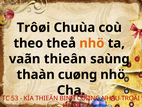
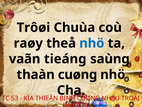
theo: theo -> raøy (28, 43)
nhö colour: orange -> blue (92, 43)
vaãn thieân: thieân -> tieáng (65, 59)
